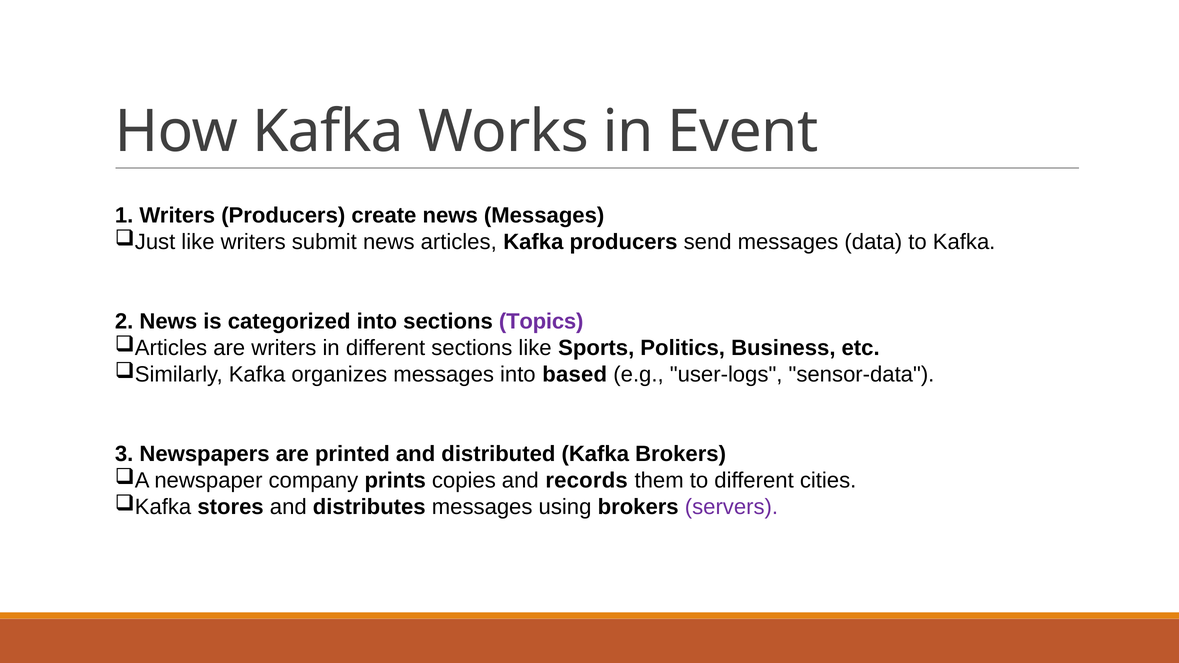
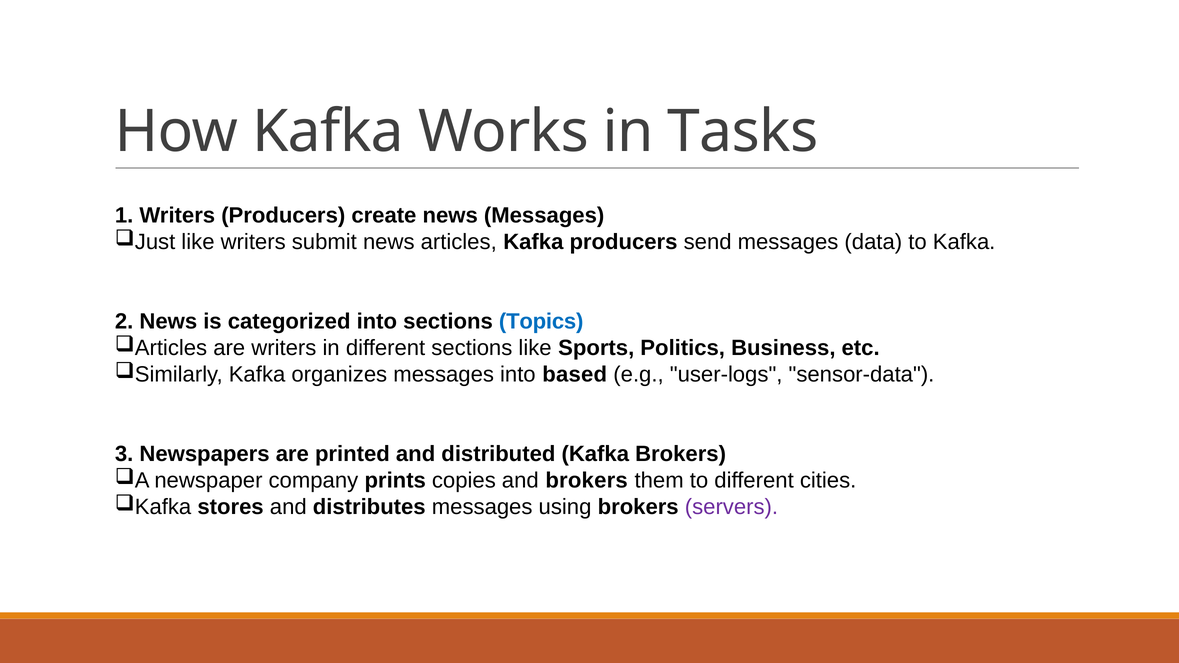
Event: Event -> Tasks (743, 132)
Topics colour: purple -> blue (541, 321)
and records: records -> brokers (587, 481)
